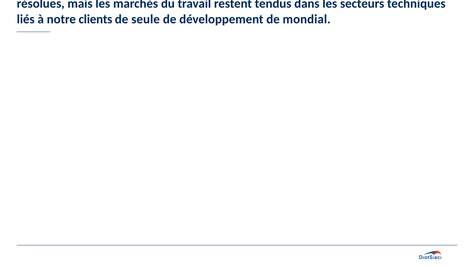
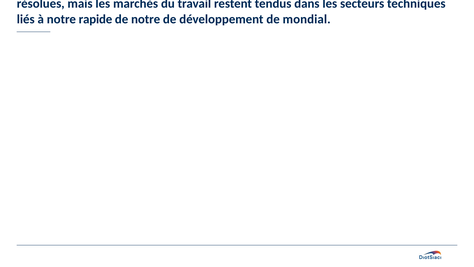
clients: clients -> rapide (95, 19)
de seule: seule -> notre (146, 19)
